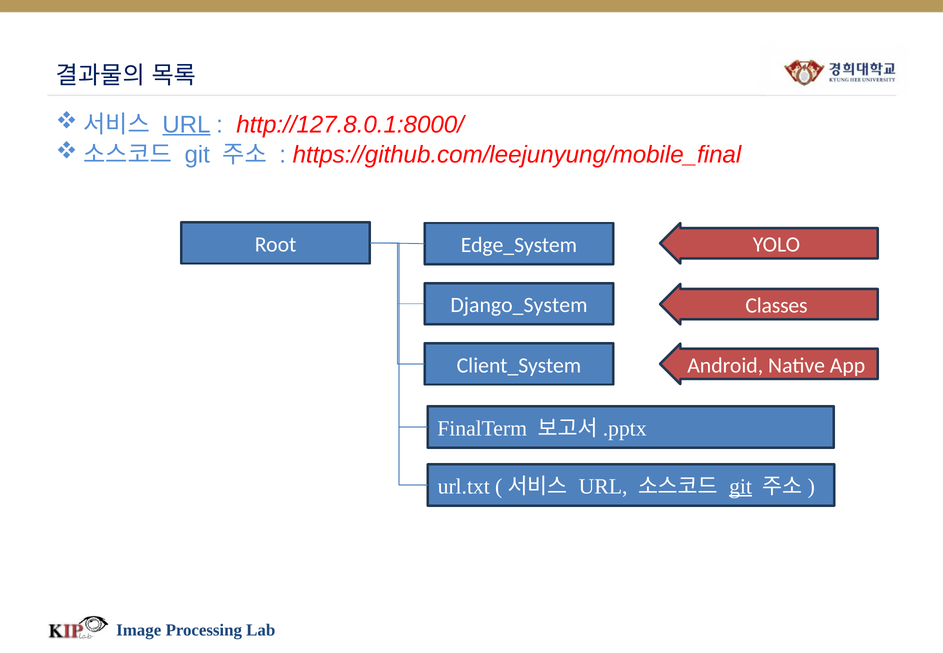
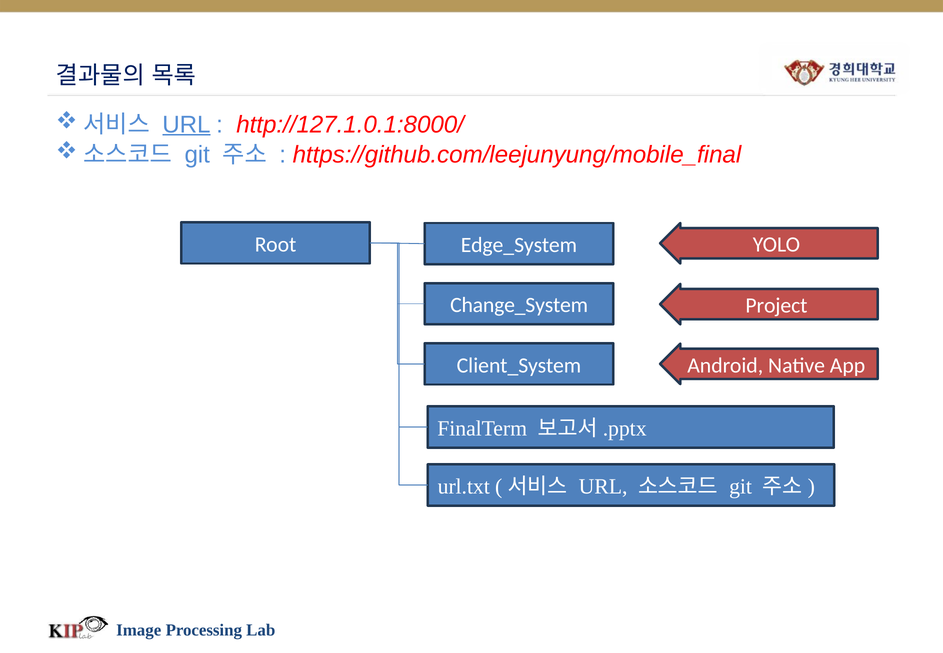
http://127.8.0.1:8000/: http://127.8.0.1:8000/ -> http://127.1.0.1:8000/ (350, 125)
Django_System: Django_System -> Change_System (519, 305)
Classes: Classes -> Project (776, 306)
git underline: present -> none (741, 486)
